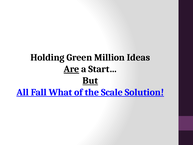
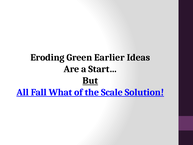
Holding: Holding -> Eroding (47, 57)
Million: Million -> Earlier (109, 57)
Are underline: present -> none (71, 69)
